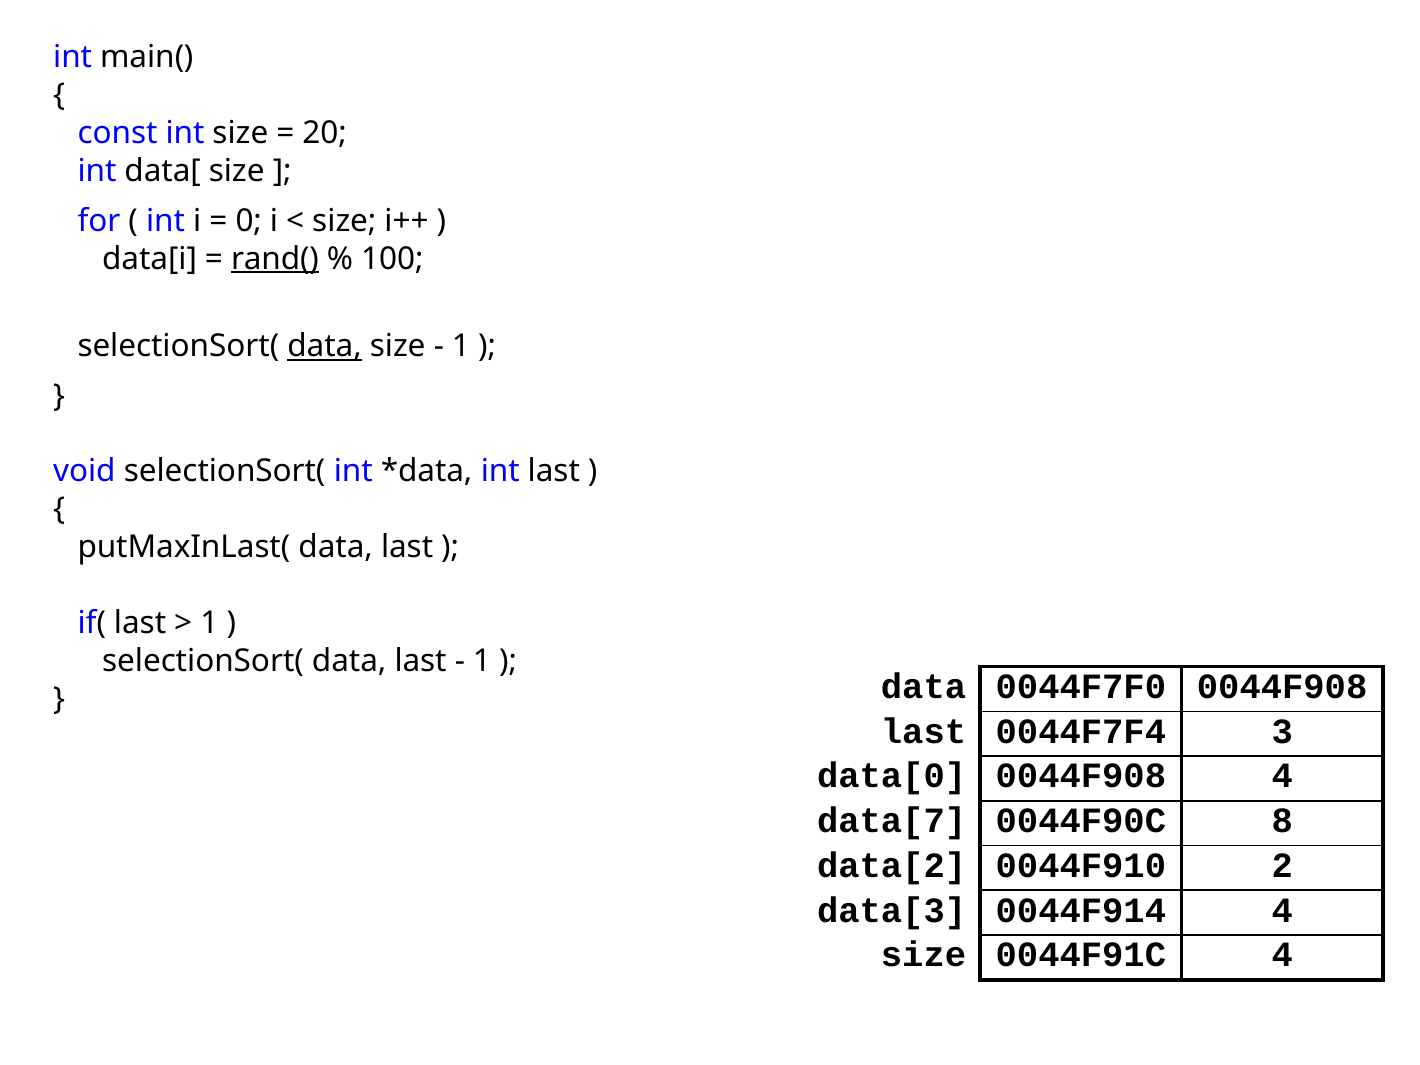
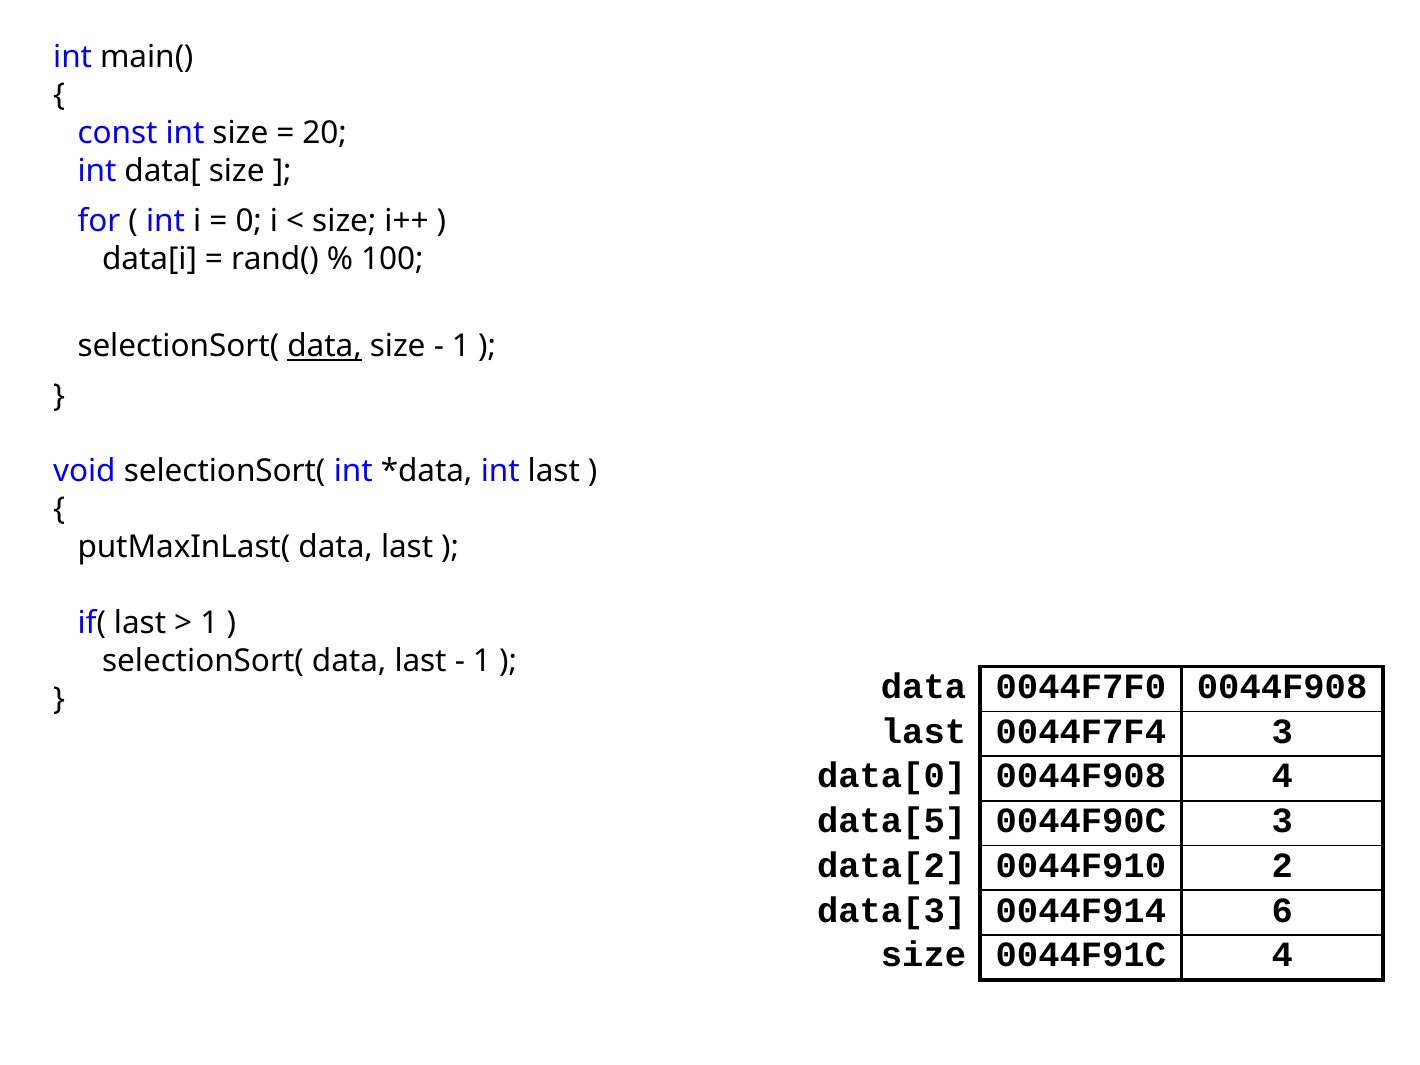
rand( underline: present -> none (275, 259)
data[7: data[7 -> data[5 (892, 821)
0044F90C 8: 8 -> 3 (1282, 821)
0044F914 4: 4 -> 6 (1282, 910)
